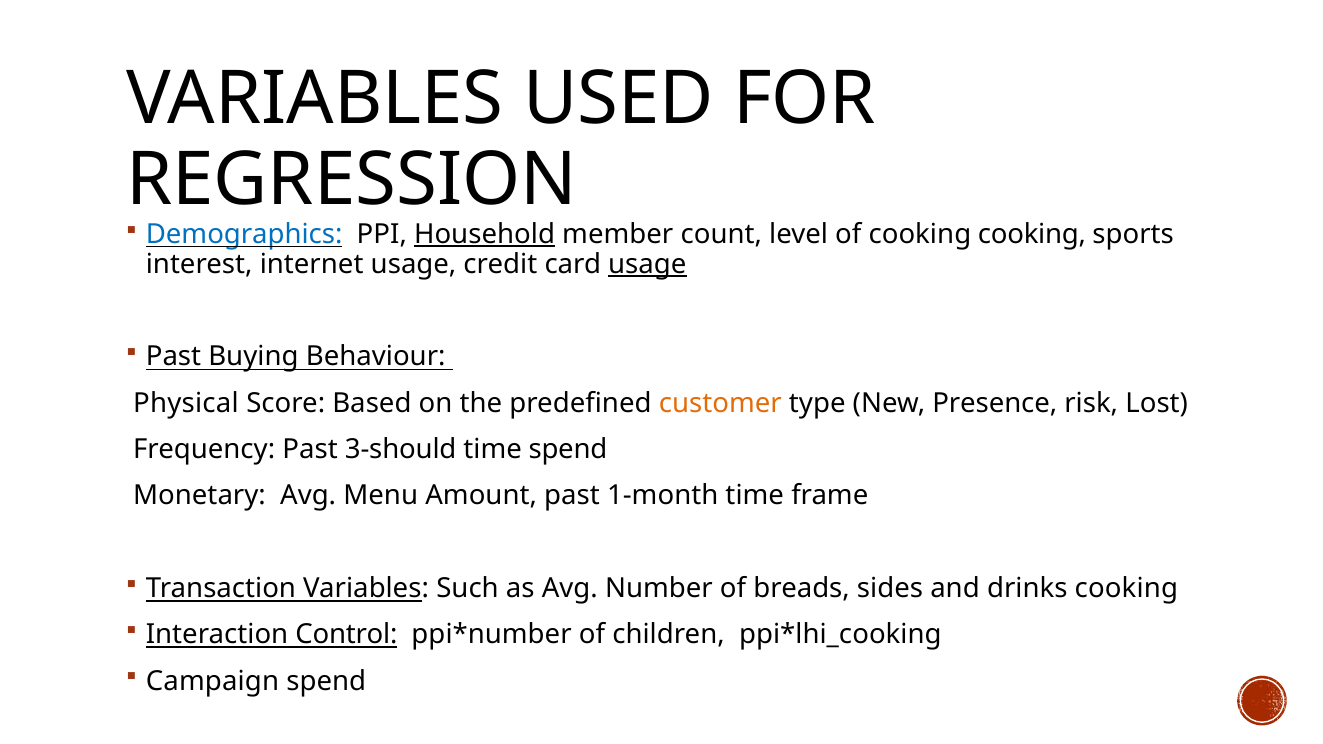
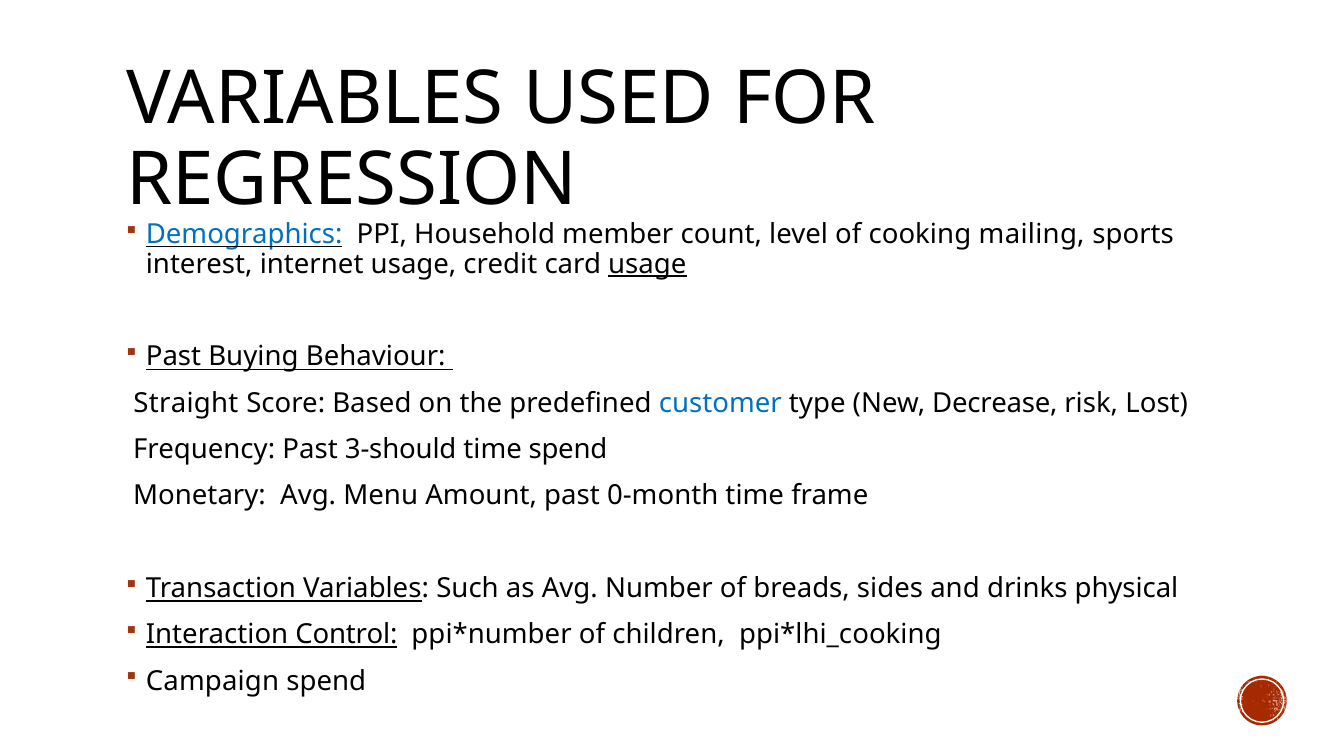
Household underline: present -> none (485, 234)
cooking cooking: cooking -> mailing (1032, 234)
Physical: Physical -> Straight (186, 403)
customer colour: orange -> blue (720, 403)
Presence: Presence -> Decrease (995, 403)
1-month: 1-month -> 0-month (663, 496)
drinks cooking: cooking -> physical (1126, 588)
